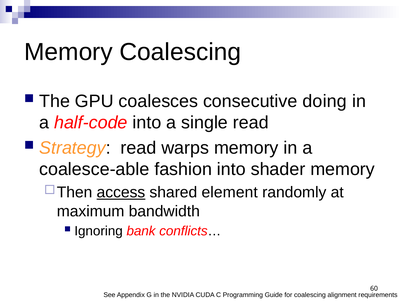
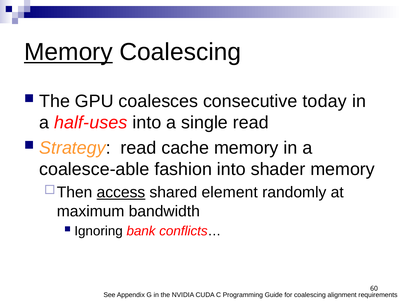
Memory underline: none -> present (68, 52)
doing: doing -> today (325, 101)
half-code: half-code -> half-uses (91, 123)
warps: warps -> cache (185, 148)
